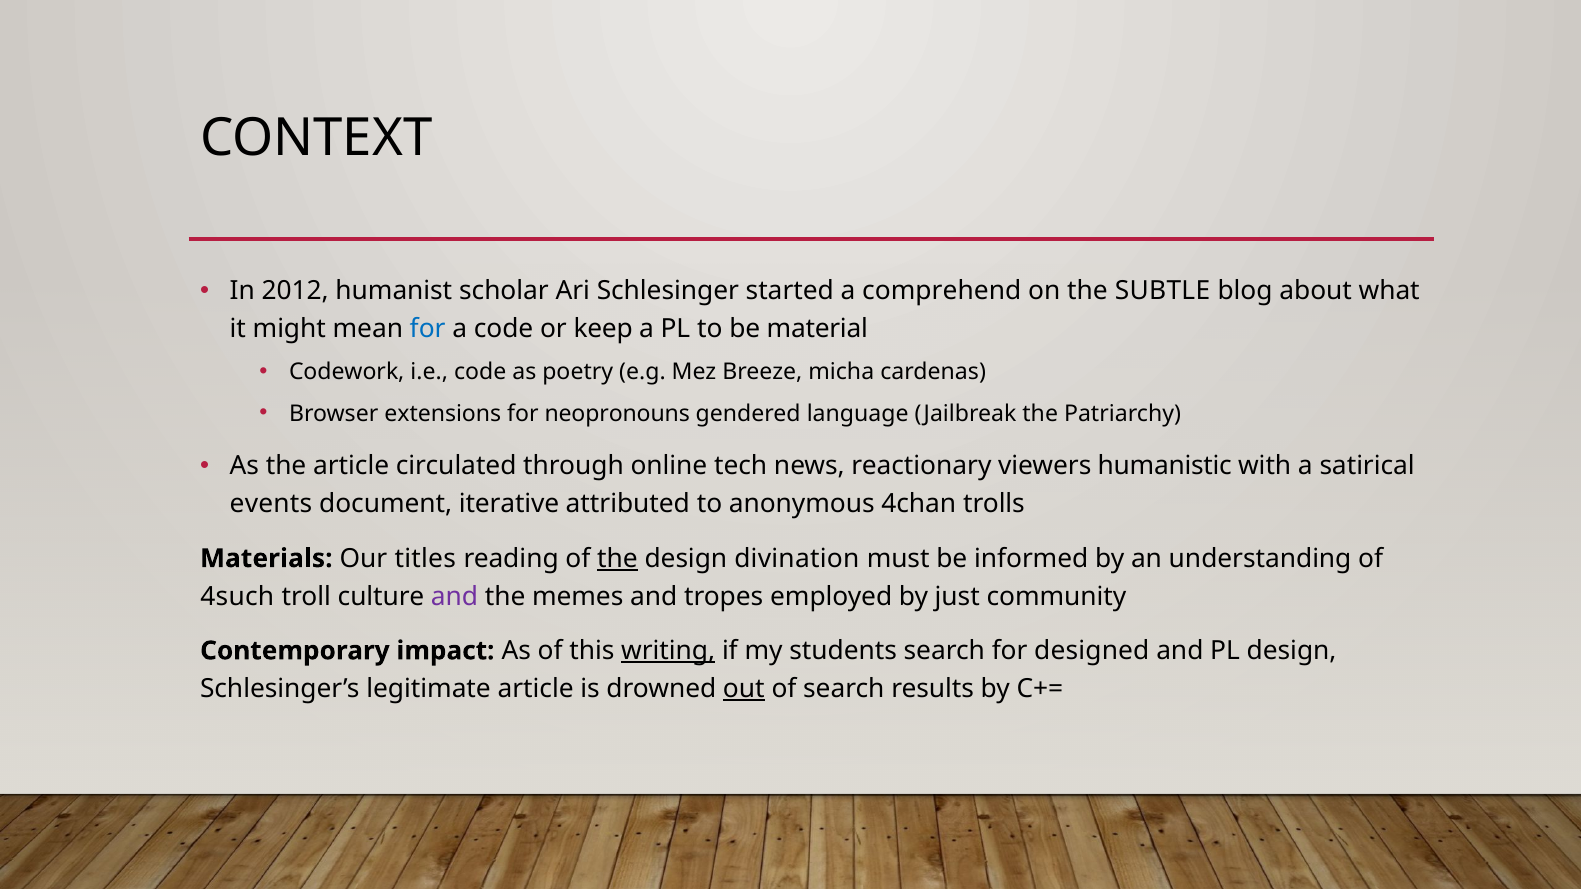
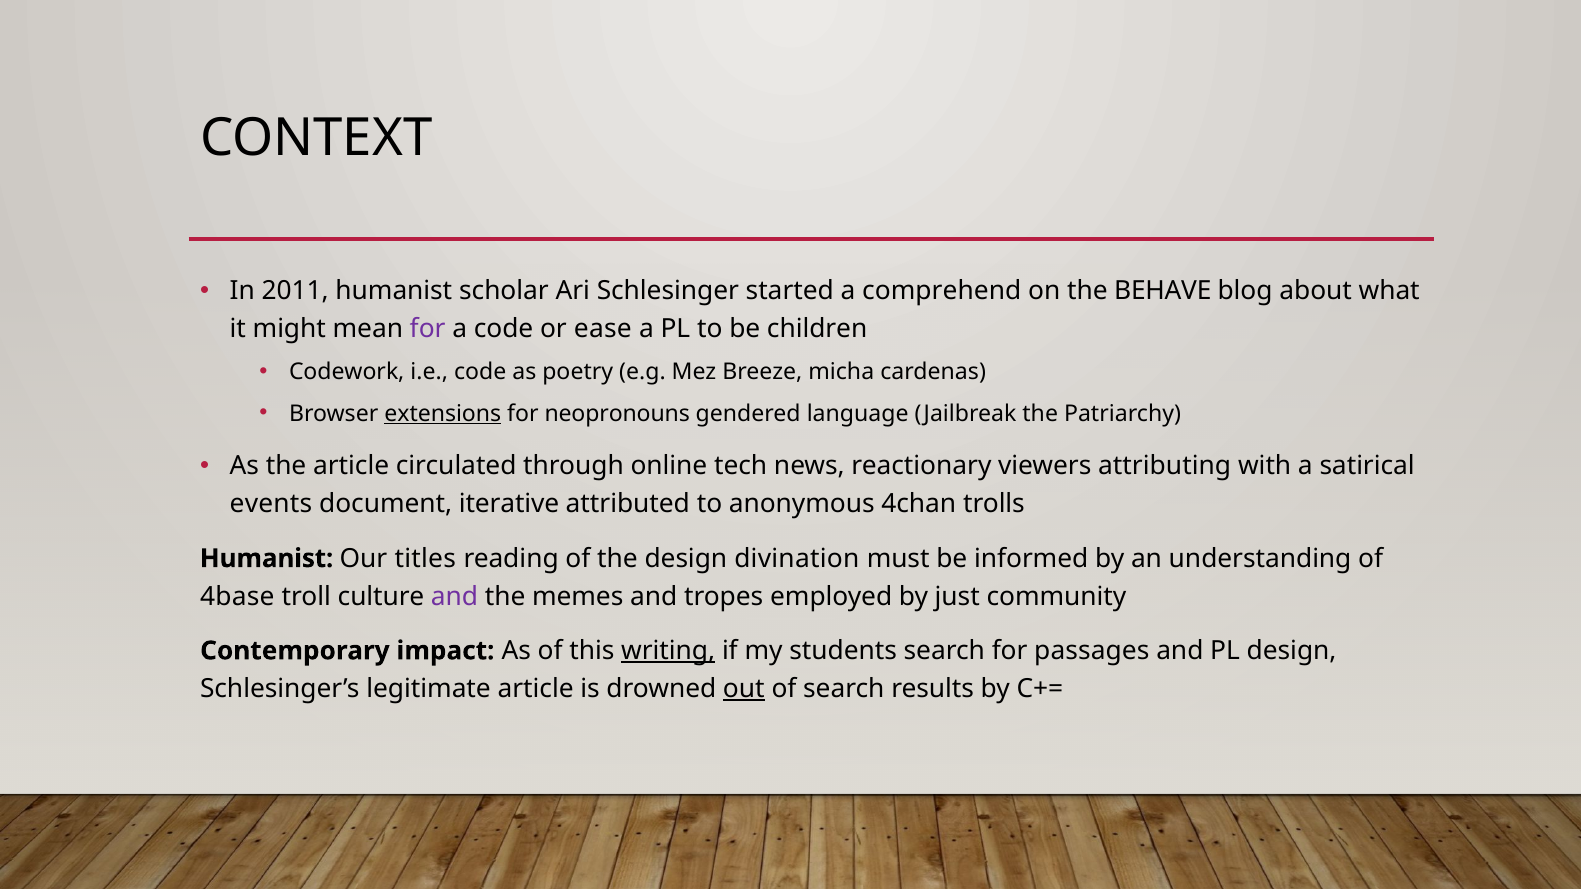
2012: 2012 -> 2011 (295, 291)
SUBTLE: SUBTLE -> BEHAVE (1163, 291)
for colour: blue -> purple (428, 329)
keep: keep -> ease (603, 329)
material: material -> children (817, 329)
extensions underline: none -> present (443, 414)
humanistic: humanistic -> attributing (1165, 466)
Materials: Materials -> Humanist (266, 559)
the underline: present -> none (617, 559)
4such: 4such -> 4base (237, 597)
designed: designed -> passages (1092, 651)
